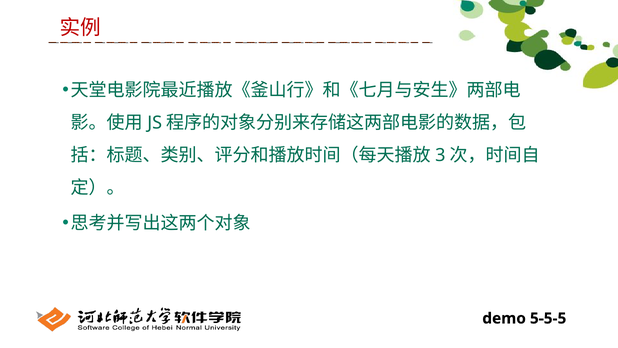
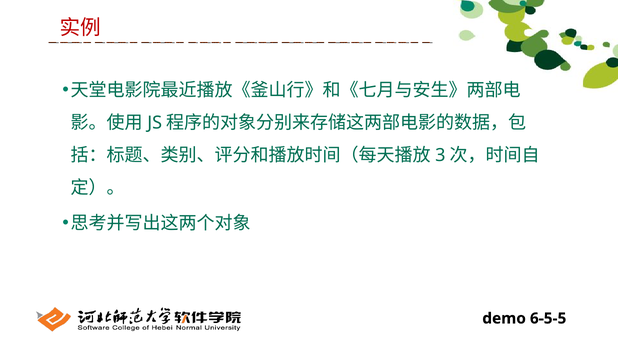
5-5-5: 5-5-5 -> 6-5-5 (548, 318)
